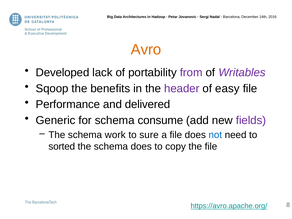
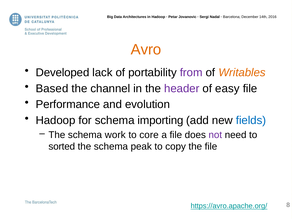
Writables colour: purple -> orange (242, 73)
Sqoop: Sqoop -> Based (52, 88)
benefits: benefits -> channel (110, 88)
delivered: delivered -> evolution (148, 104)
Generic: Generic -> Hadoop (56, 120)
consume: consume -> importing (160, 120)
fields colour: purple -> blue (251, 120)
sure: sure -> core (149, 135)
not colour: blue -> purple (215, 135)
schema does: does -> peak (141, 146)
